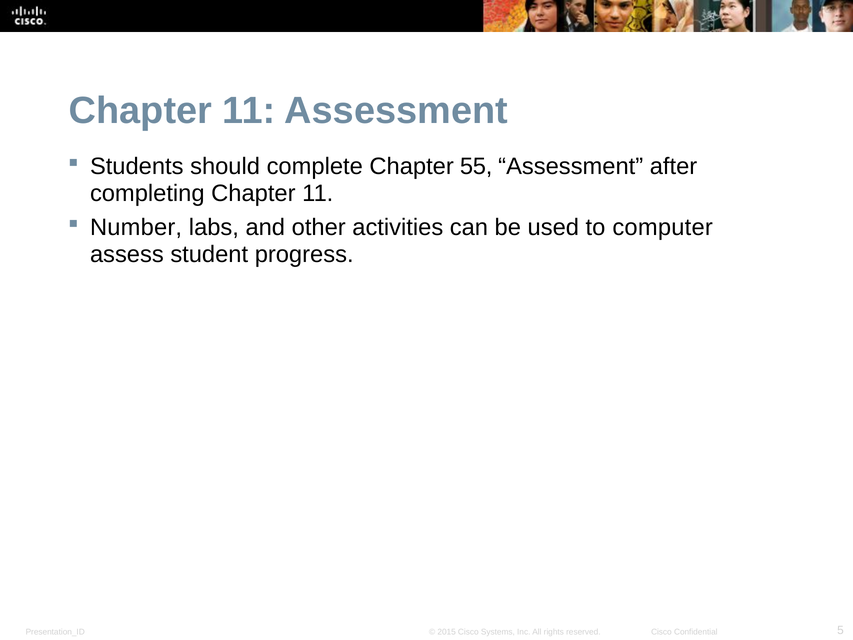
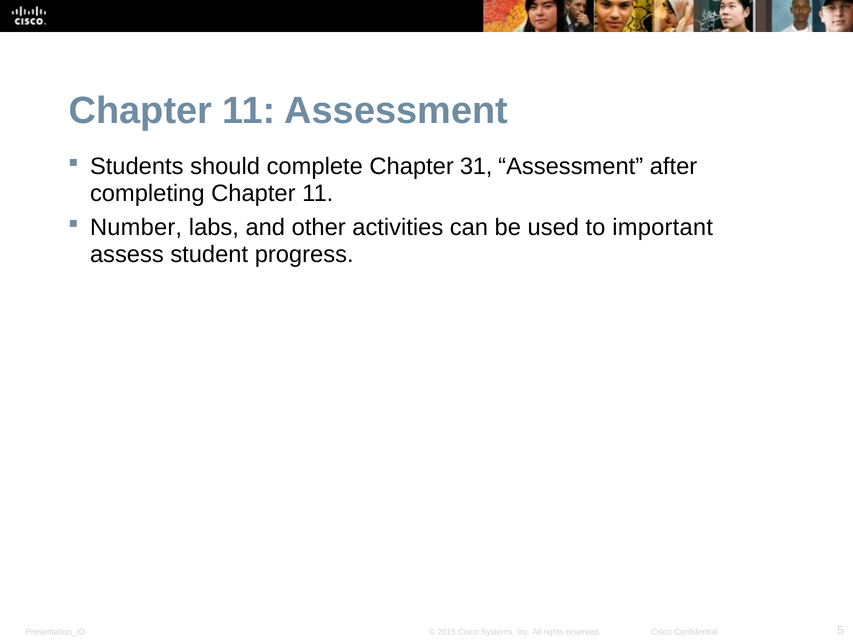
55: 55 -> 31 (476, 166)
computer: computer -> important (663, 227)
